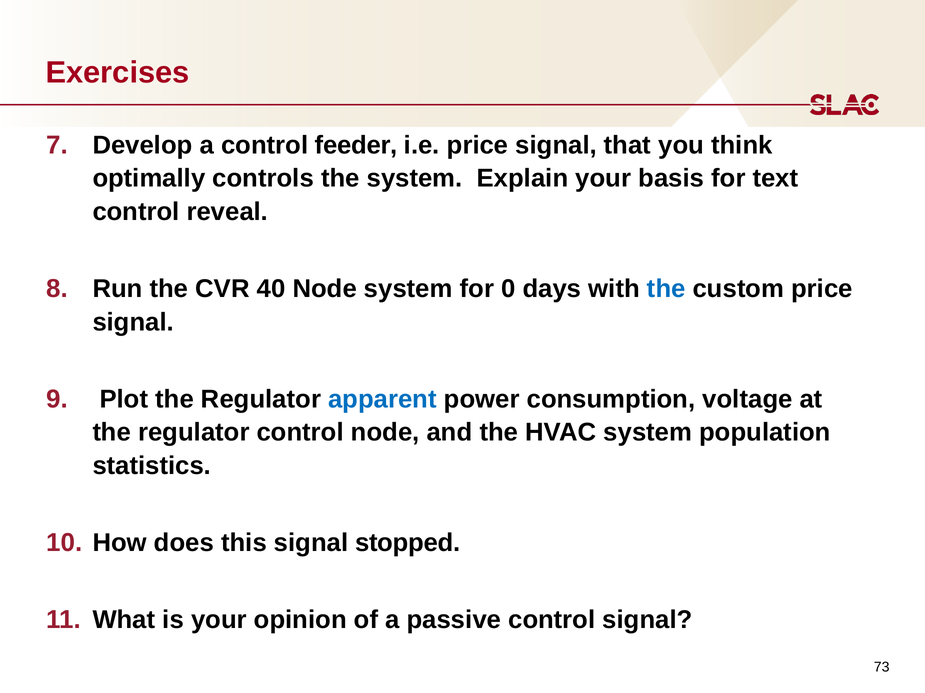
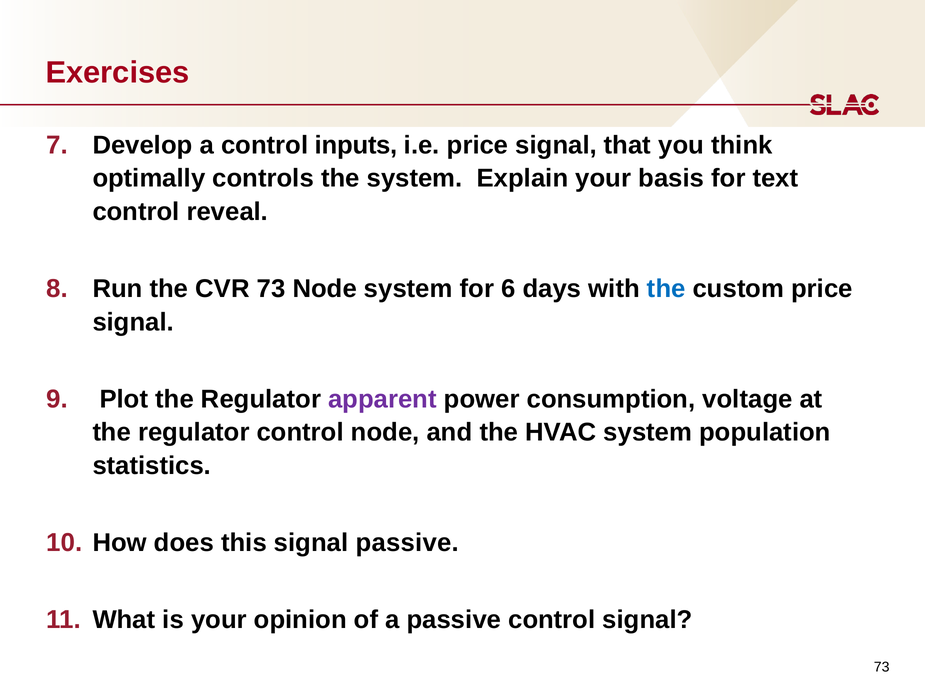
feeder: feeder -> inputs (356, 145)
CVR 40: 40 -> 73 (271, 289)
0: 0 -> 6 (508, 289)
apparent colour: blue -> purple (382, 400)
signal stopped: stopped -> passive (407, 543)
